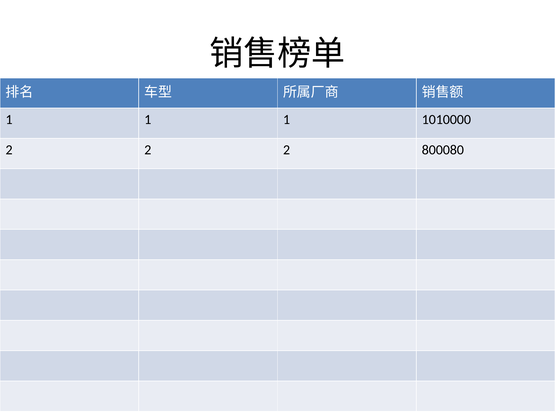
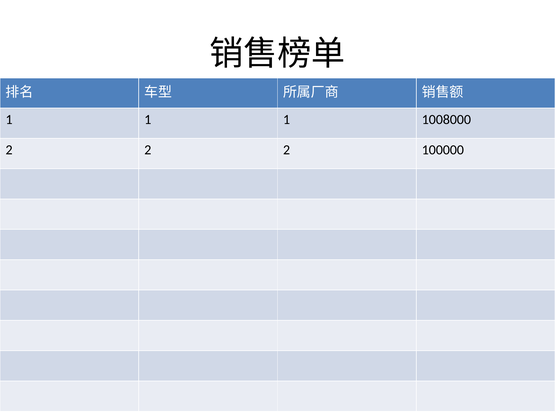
1010000: 1010000 -> 1008000 (446, 119)
800080: 800080 -> 100000 (443, 150)
